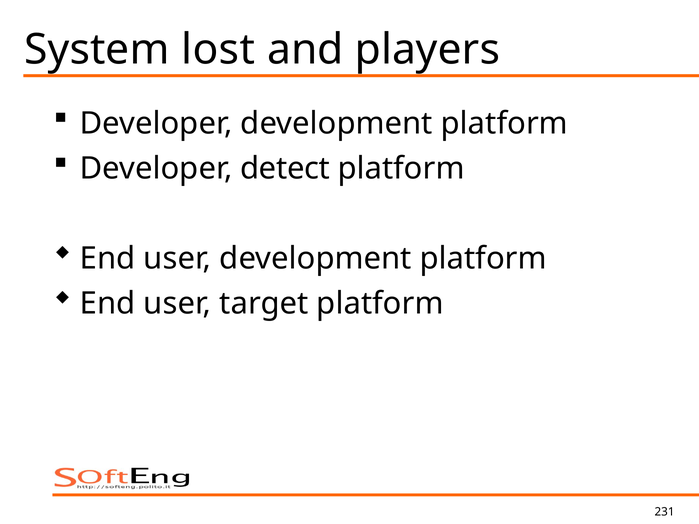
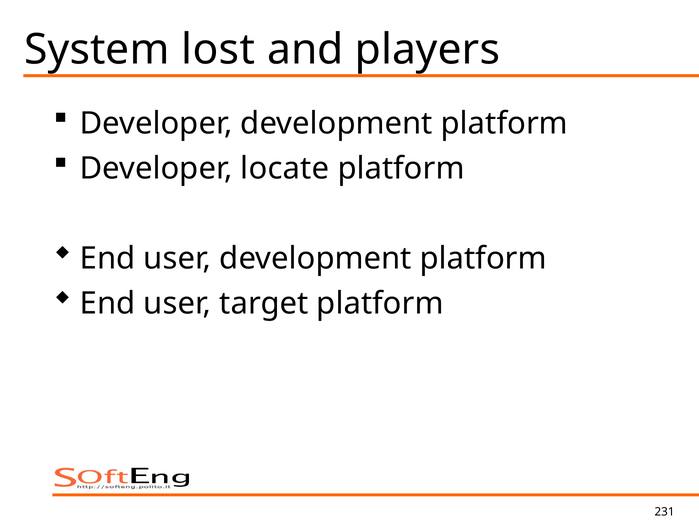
detect: detect -> locate (285, 168)
